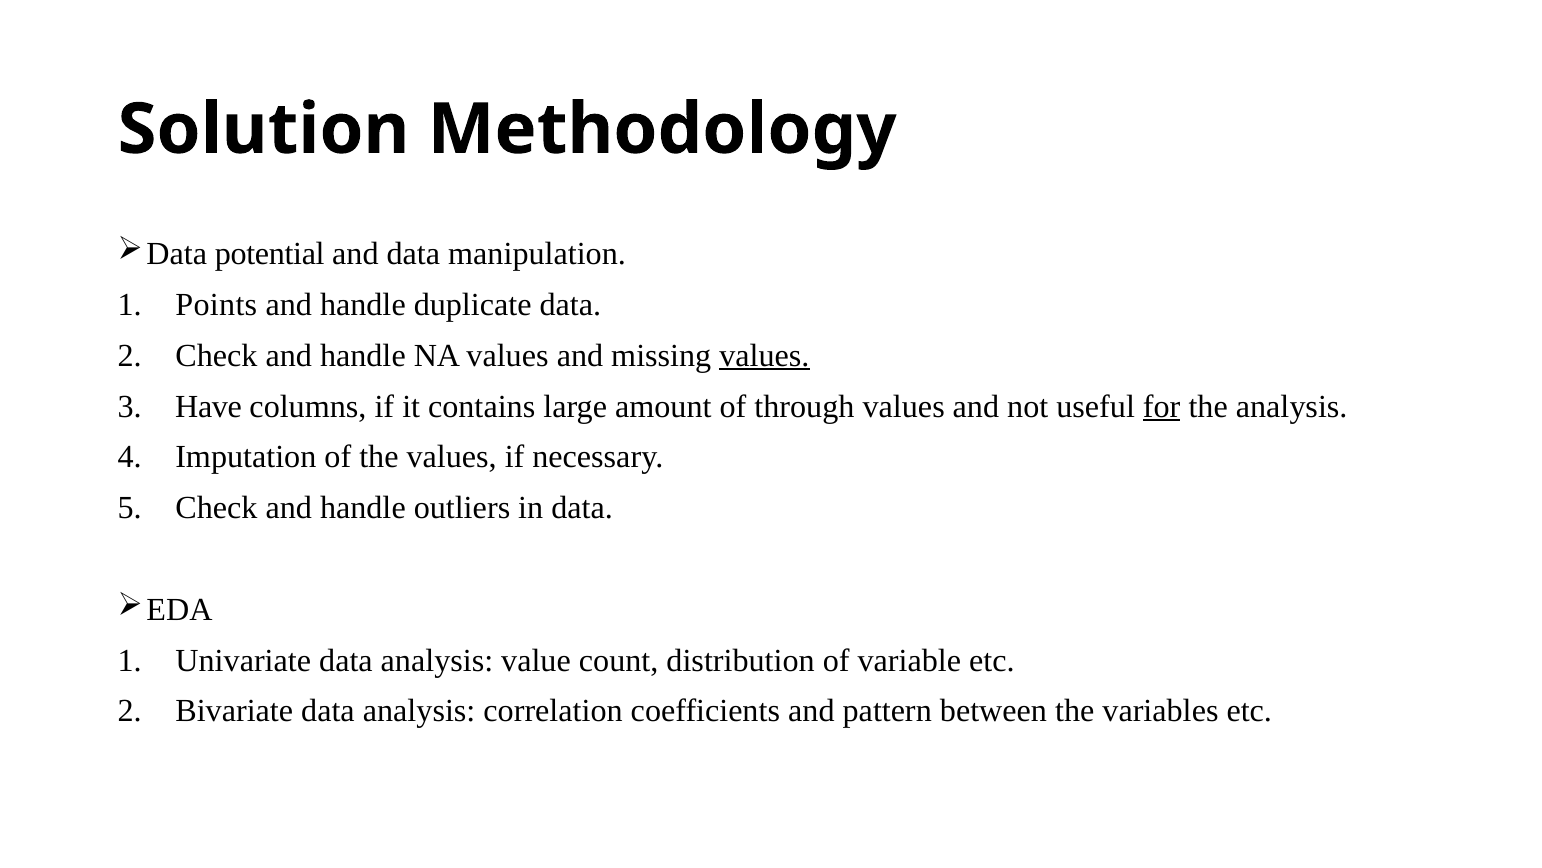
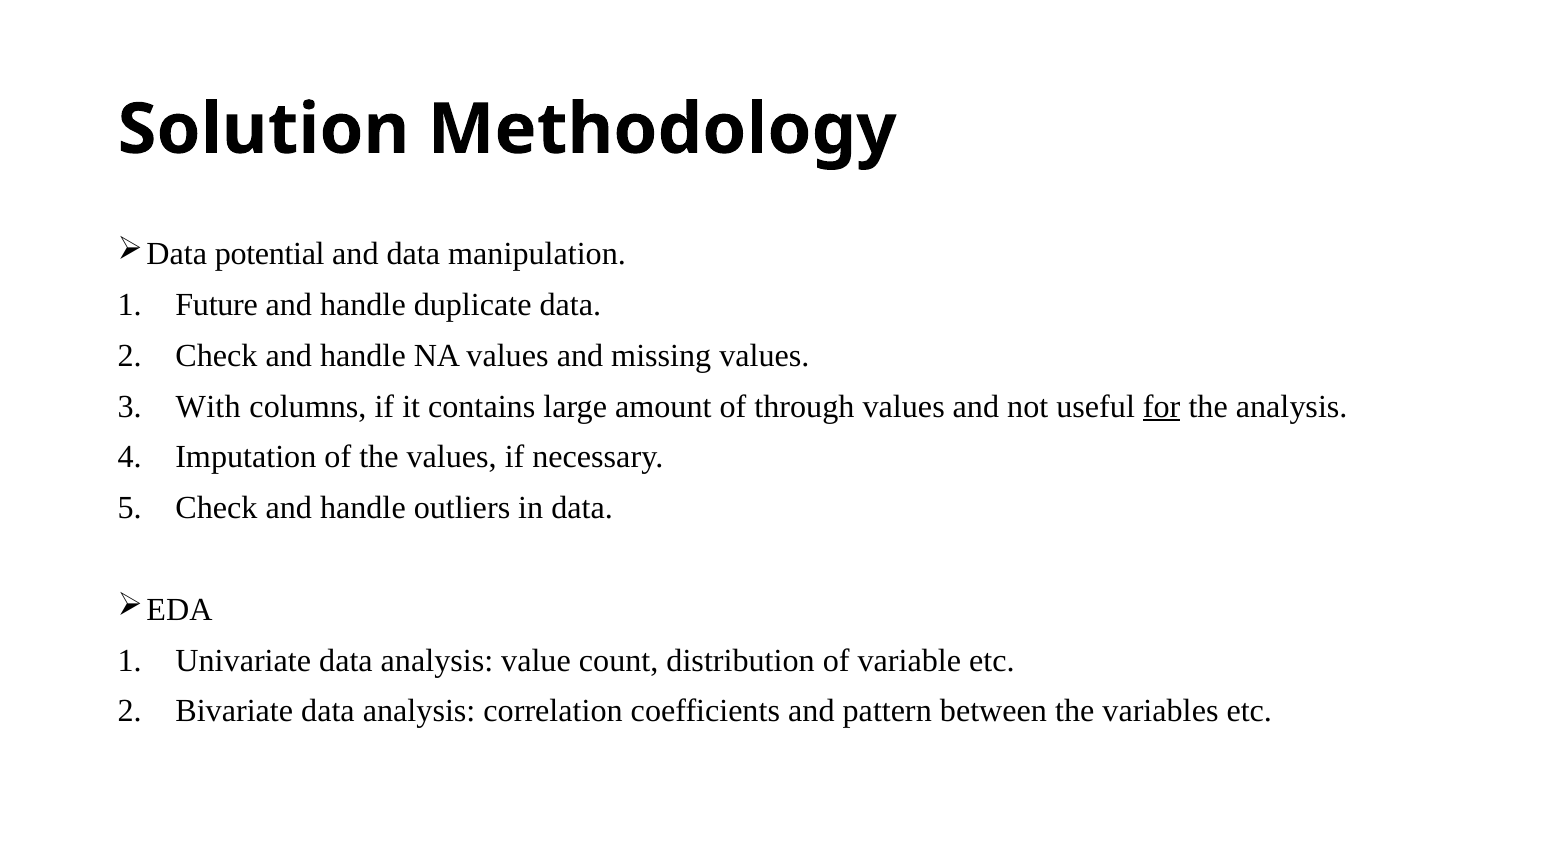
Points: Points -> Future (217, 305)
values underline: present -> none (764, 355)
Have: Have -> With (208, 406)
